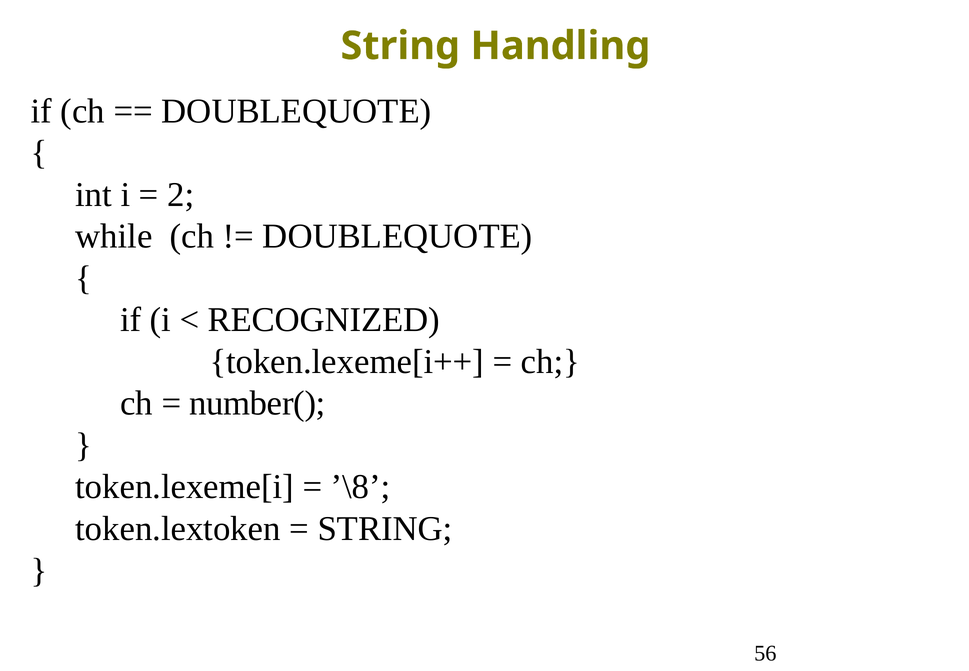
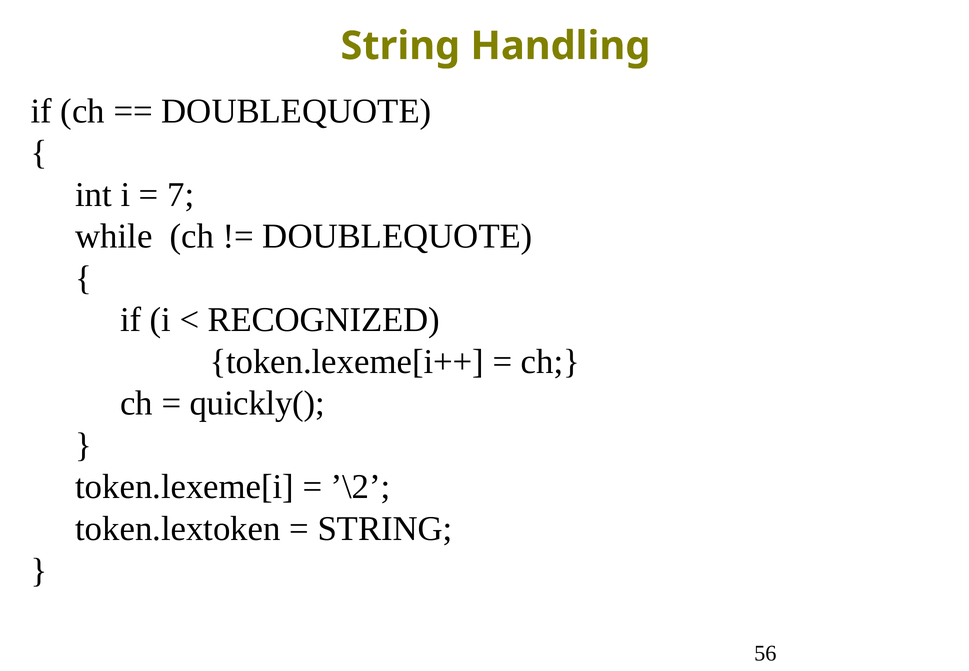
2: 2 -> 7 (181, 195)
number(: number( -> quickly( (257, 403)
’\8: ’\8 -> ’\2 (361, 487)
